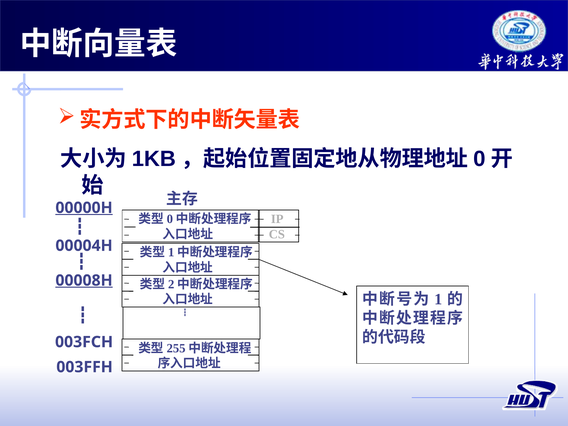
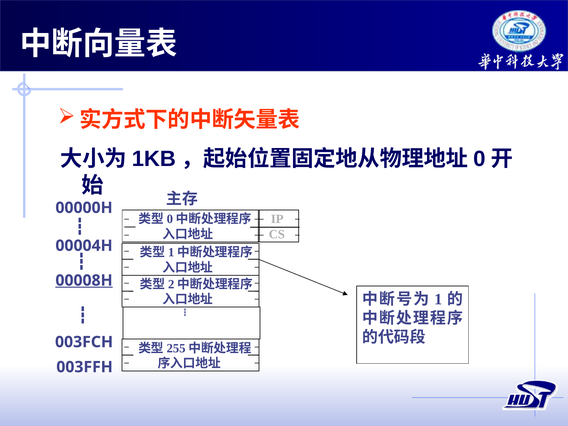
00000H underline: present -> none (84, 208)
